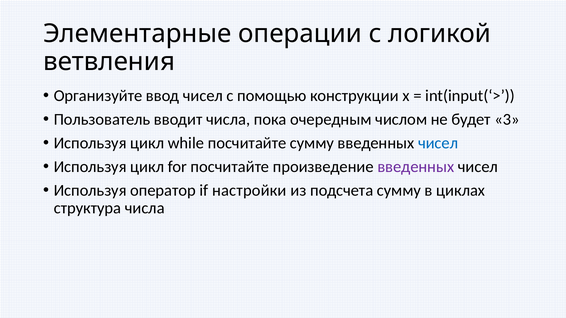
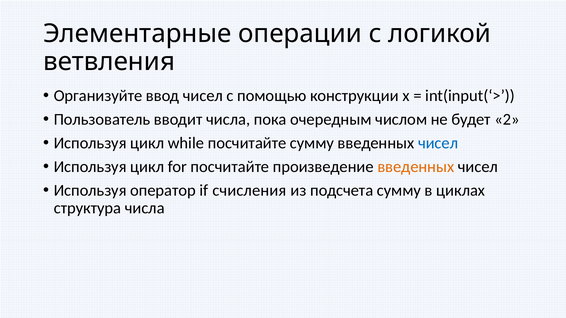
3: 3 -> 2 (507, 119)
введенных colour: purple -> orange (416, 167)
настройки: настройки -> счисления (249, 191)
